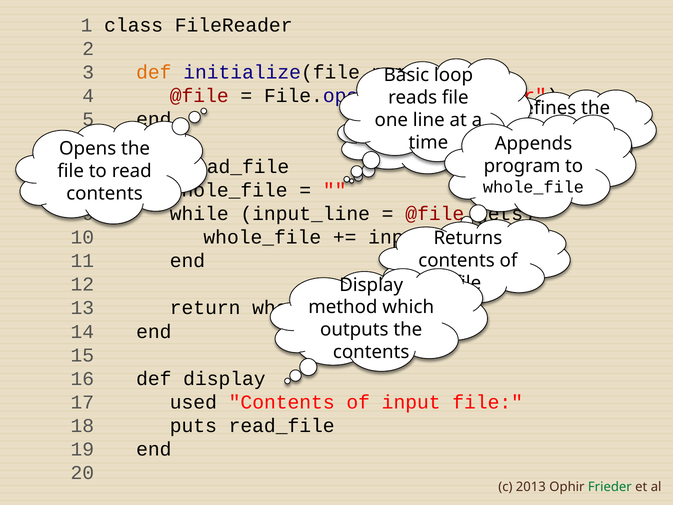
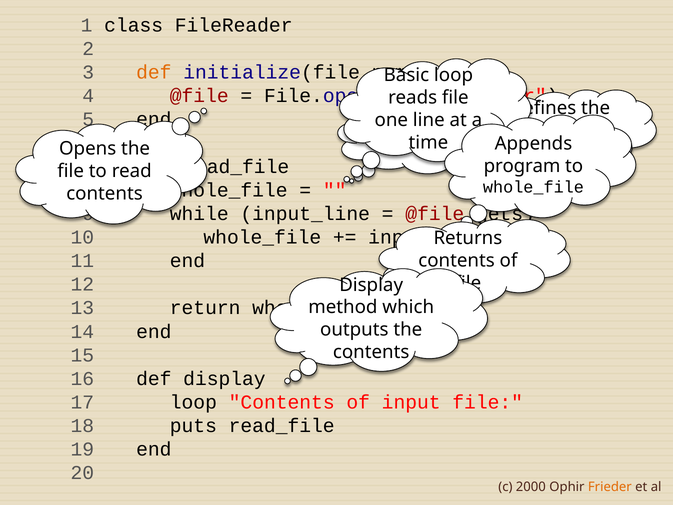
17 used: used -> loop (193, 402)
2013: 2013 -> 2000 (531, 487)
Frieder colour: green -> orange (610, 487)
